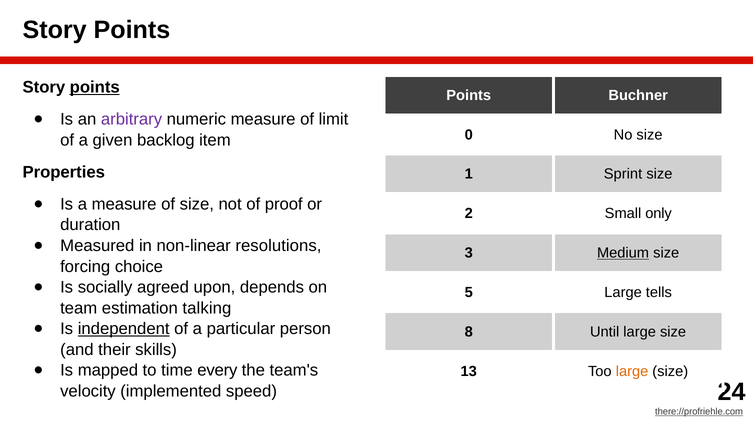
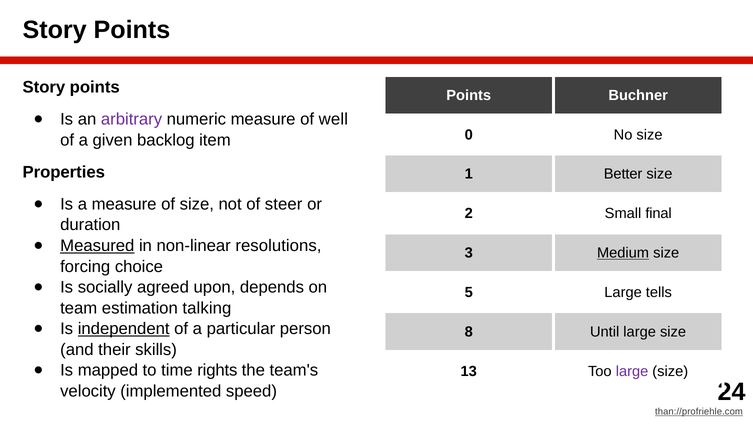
points underline: present -> none (95, 87)
limit: limit -> well (333, 119)
Sprint: Sprint -> Better (623, 174)
proof: proof -> steer (284, 204)
only: only -> final (659, 213)
Measured underline: none -> present (97, 245)
every: every -> rights (217, 370)
large colour: orange -> purple (632, 371)
there://profriehle.com: there://profriehle.com -> than://profriehle.com (699, 411)
